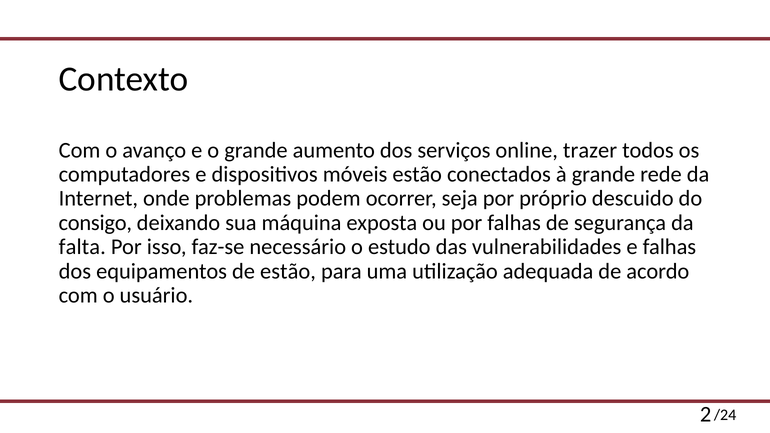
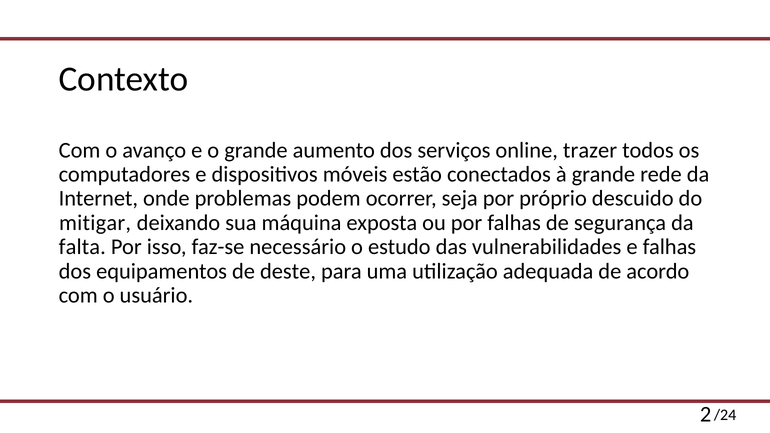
consigo: consigo -> mitigar (95, 223)
de estão: estão -> deste (288, 271)
